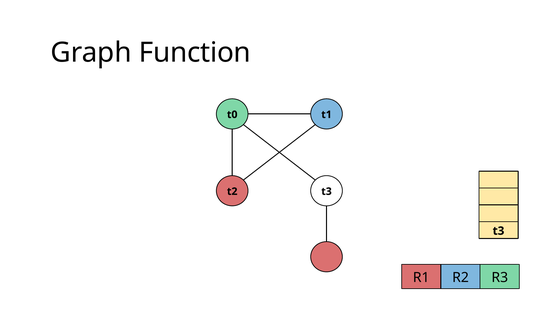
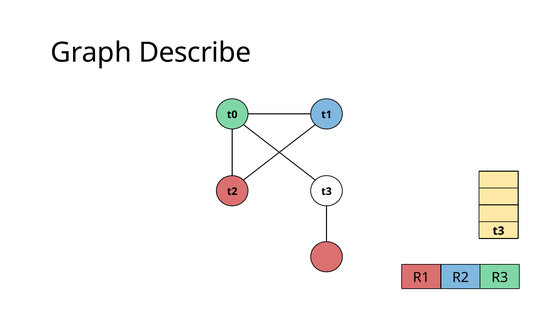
Function: Function -> Describe (195, 53)
